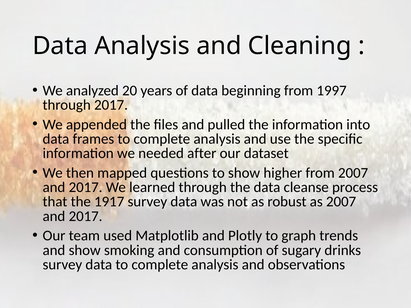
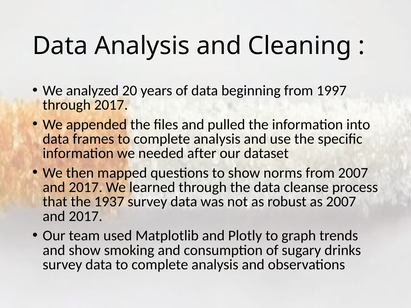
higher: higher -> norms (283, 173)
1917: 1917 -> 1937 (109, 202)
